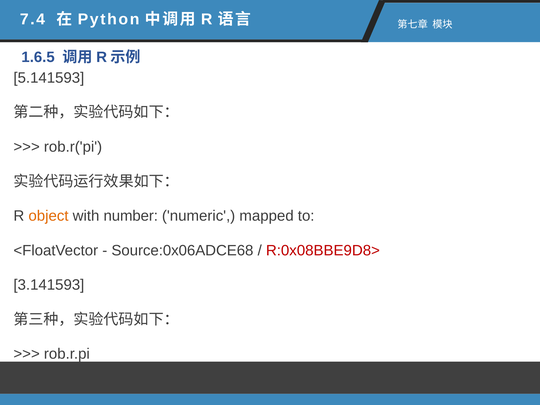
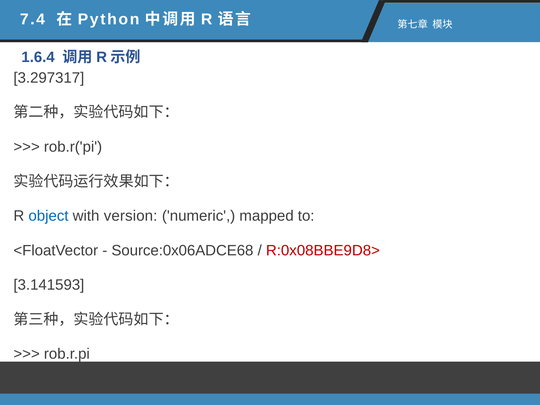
1.6.5: 1.6.5 -> 1.6.4 (38, 57)
5.141593: 5.141593 -> 3.297317 (49, 78)
object colour: orange -> blue (48, 216)
number: number -> version (131, 216)
